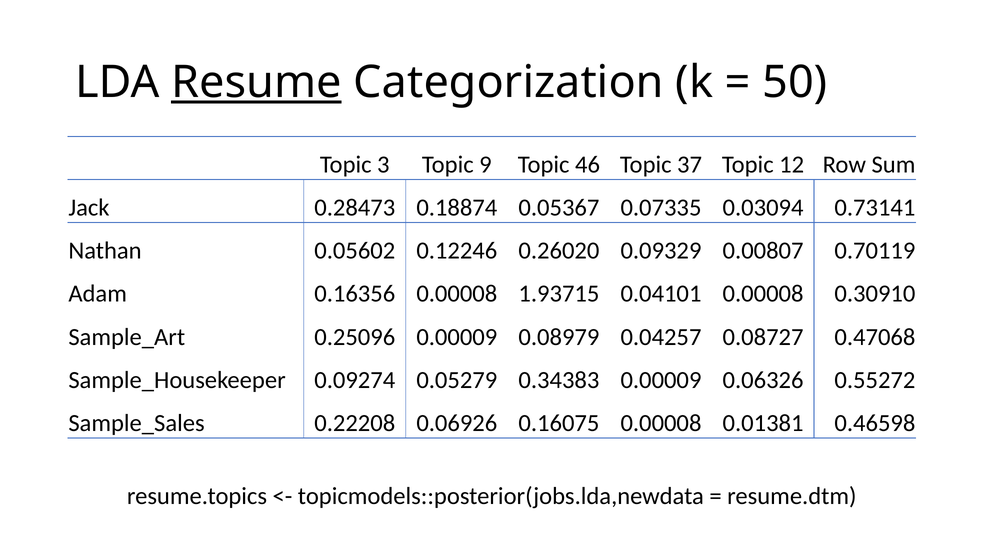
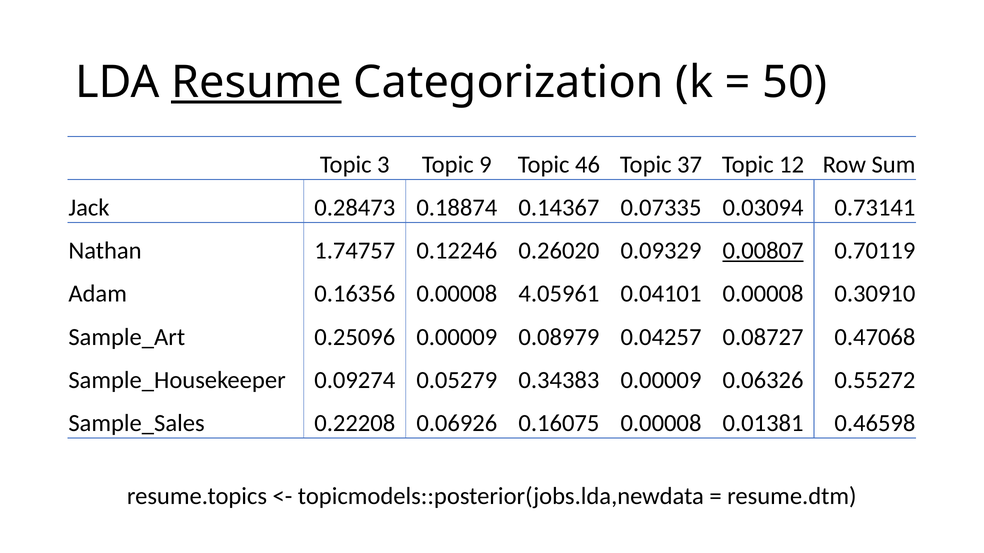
0.05367: 0.05367 -> 0.14367 (559, 208)
0.05602: 0.05602 -> 1.74757 (355, 251)
0.00807 underline: none -> present (763, 251)
1.93715: 1.93715 -> 4.05961 (559, 294)
